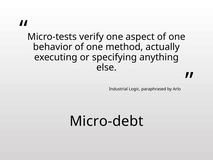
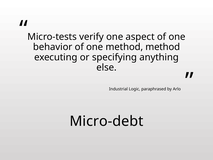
method actually: actually -> method (163, 47)
